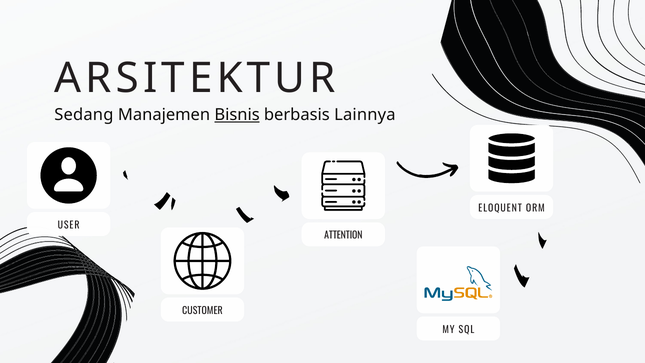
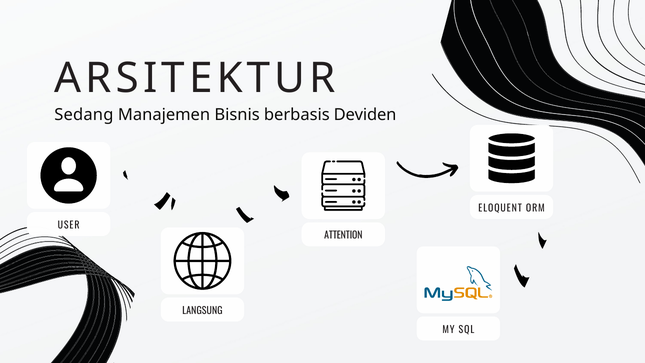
Bisnis underline: present -> none (237, 115)
Lainnya: Lainnya -> Deviden (365, 115)
CUSTOMER: CUSTOMER -> LANGSUNG (202, 311)
